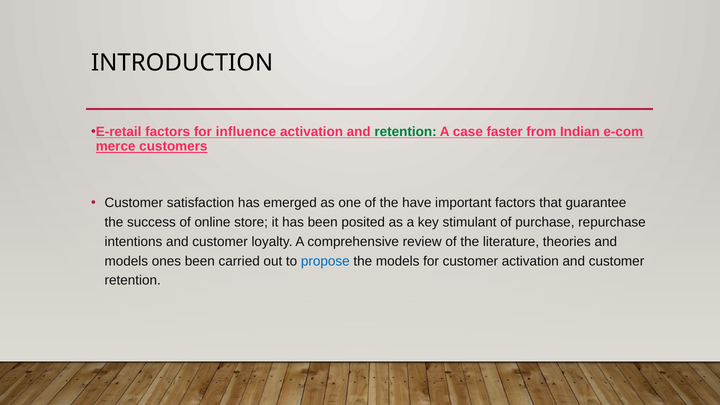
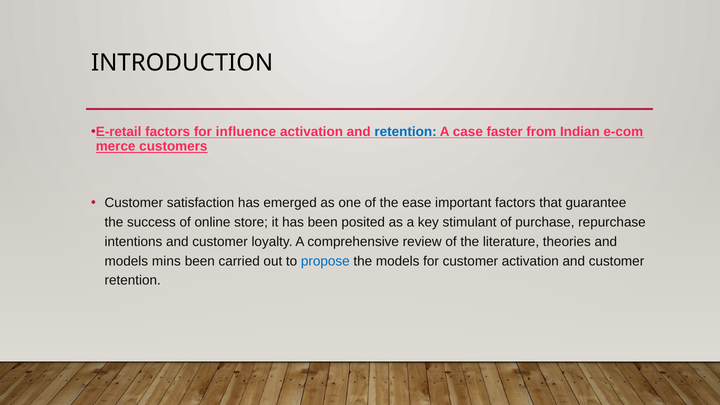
retention colour: green -> blue (406, 132)
have: have -> ease (417, 203)
ones: ones -> mins (166, 261)
